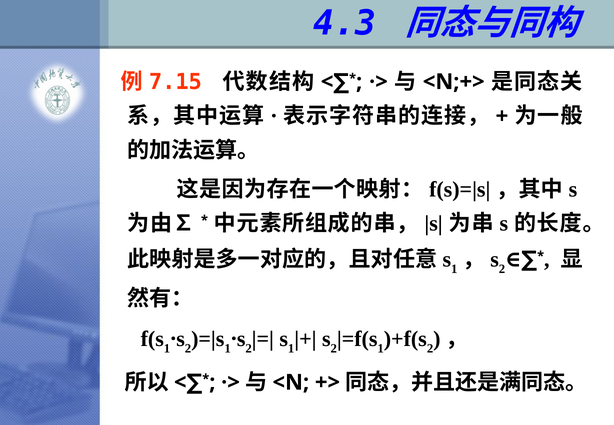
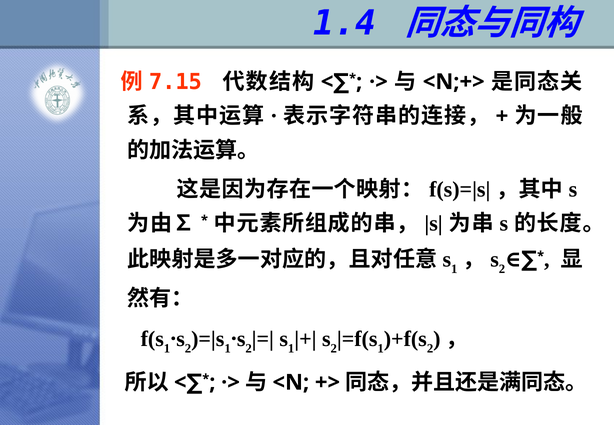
4.3: 4.3 -> 1.4 (345, 23)
